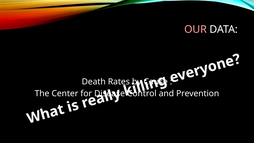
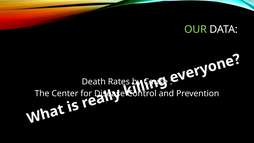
OUR colour: pink -> light green (196, 29)
